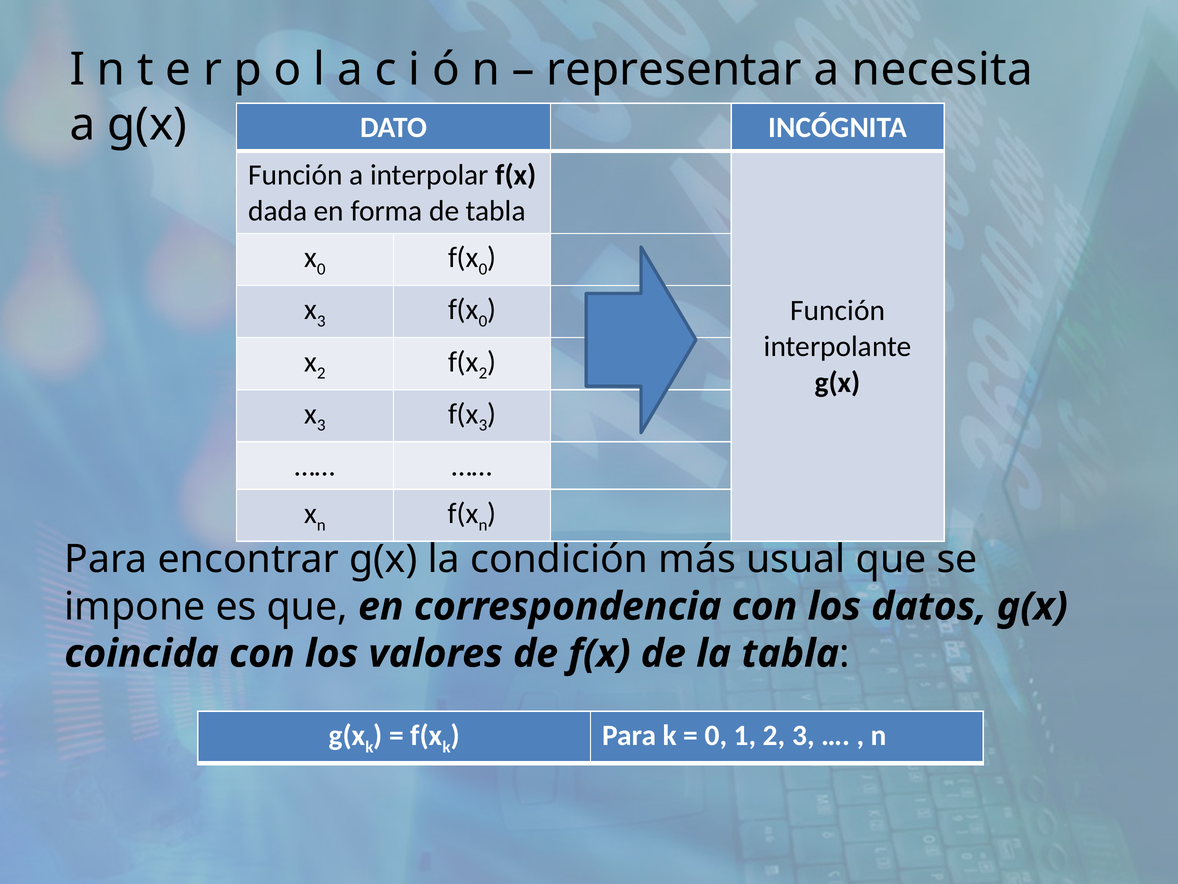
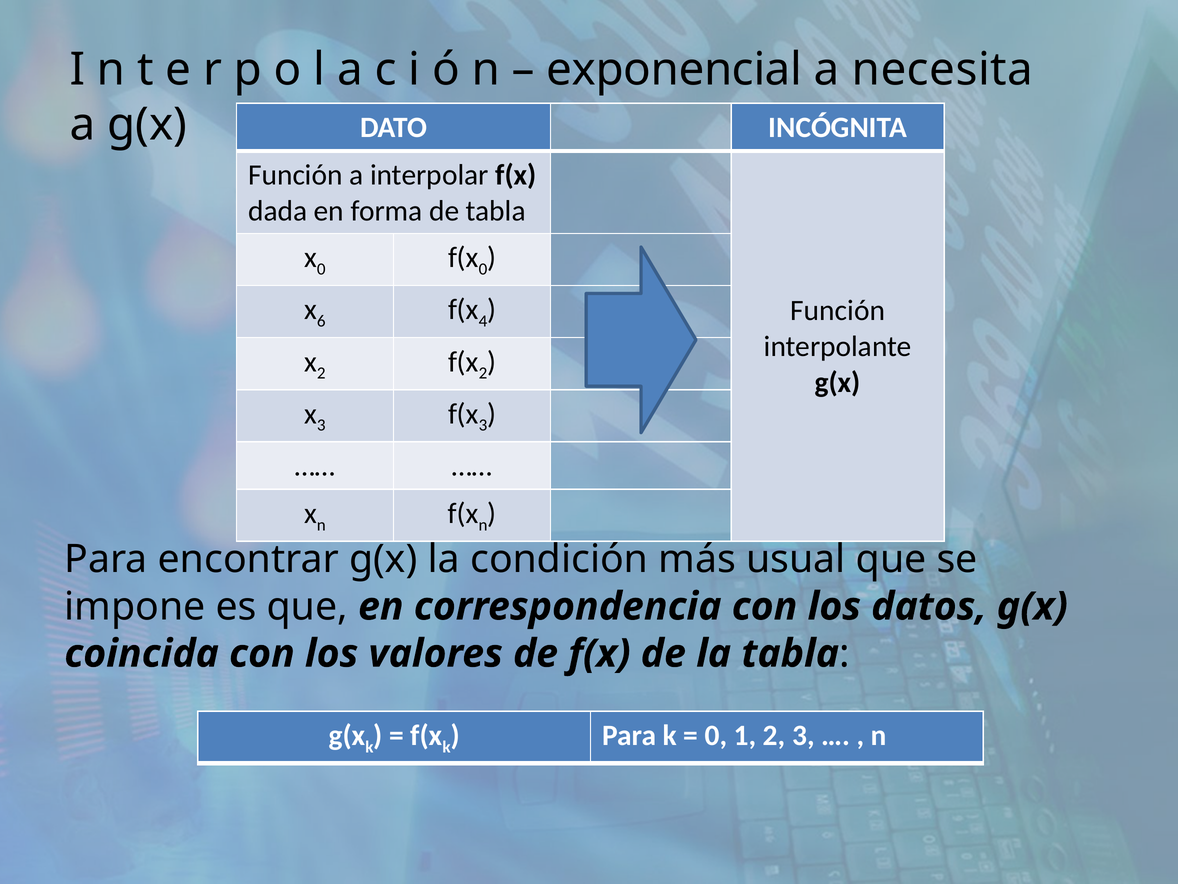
representar: representar -> exponencial (674, 69)
3: 3 -> 6 (321, 321)
0: 0 -> 4 (483, 321)
